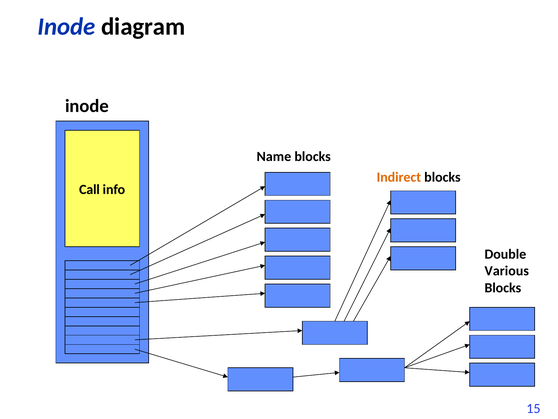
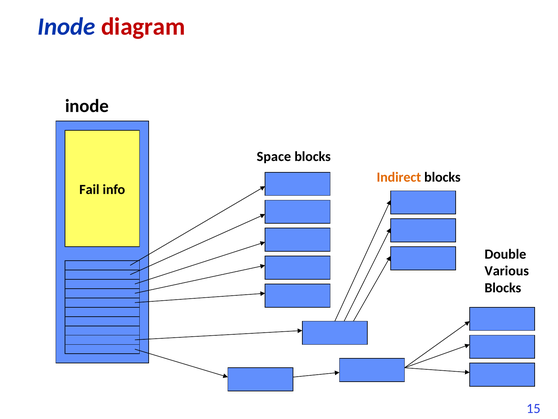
diagram colour: black -> red (143, 27)
Name: Name -> Space (274, 156)
Call: Call -> Fail (89, 189)
